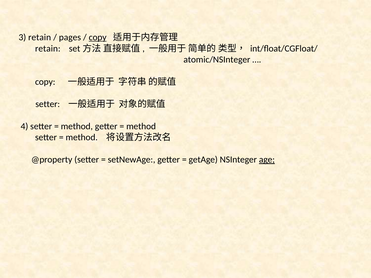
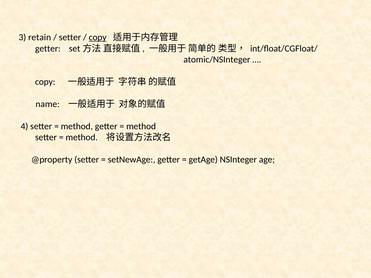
pages: pages -> setter (70, 37)
retain: retain -> getter (48, 48)
setter: setter -> name (48, 104)
age underline: present -> none (267, 160)
